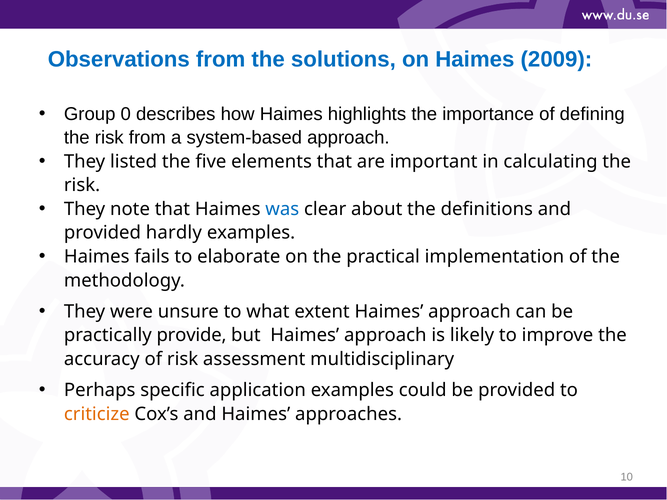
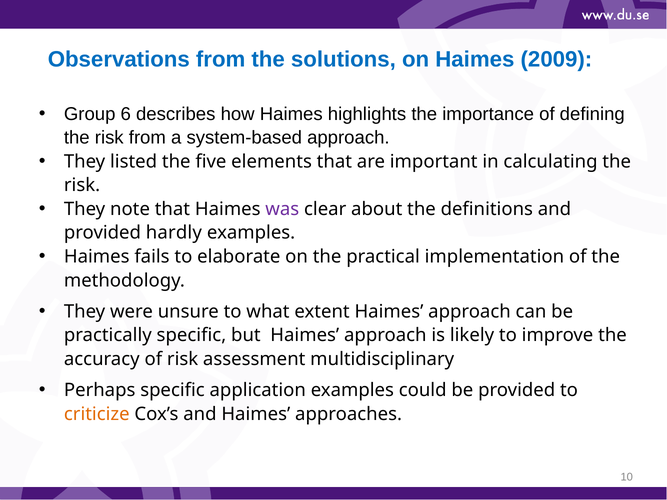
0: 0 -> 6 (126, 114)
was colour: blue -> purple (282, 209)
practically provide: provide -> specific (191, 336)
